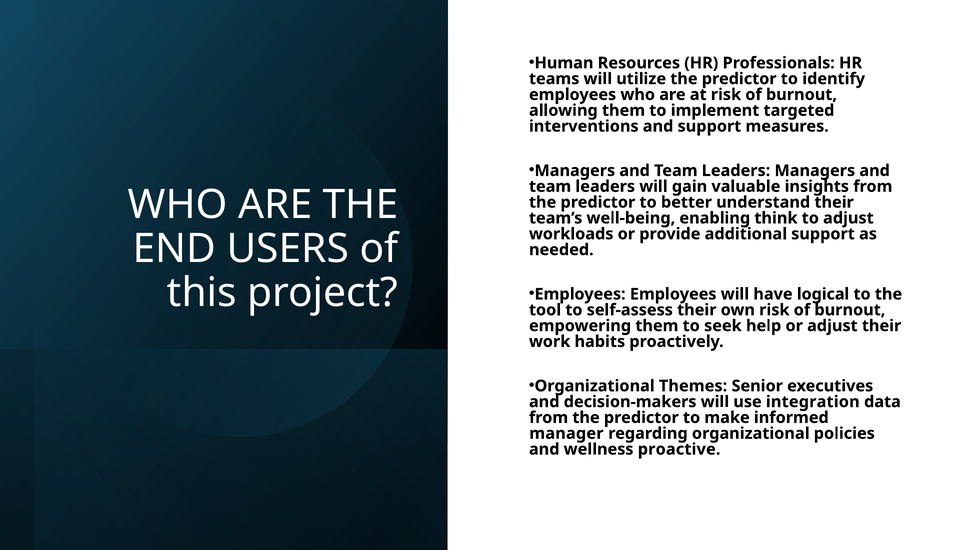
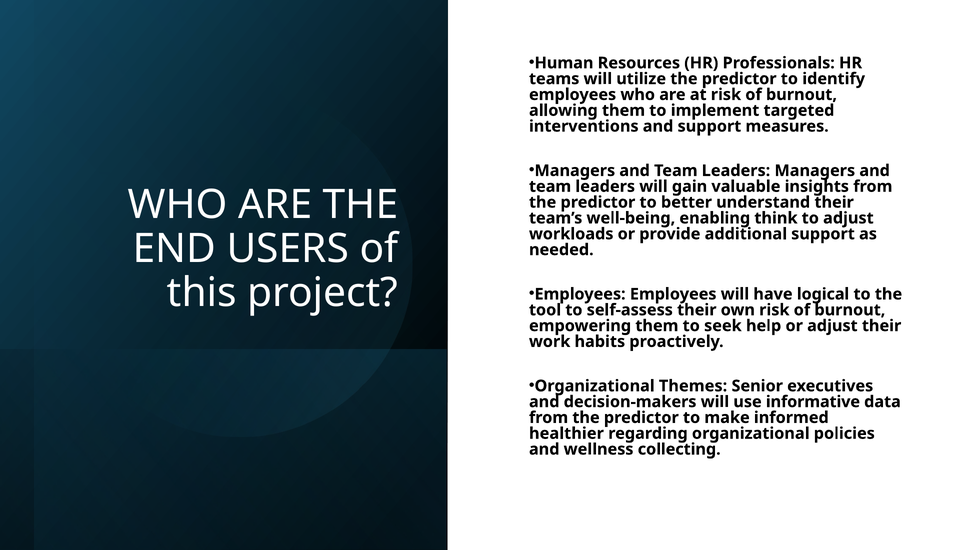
integration: integration -> informative (813, 402)
manager: manager -> healthier (566, 434)
proactive: proactive -> collecting (679, 449)
